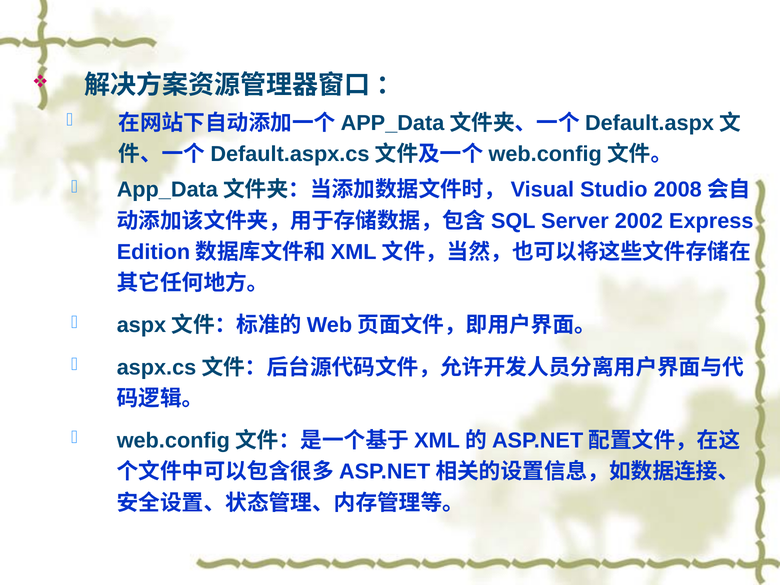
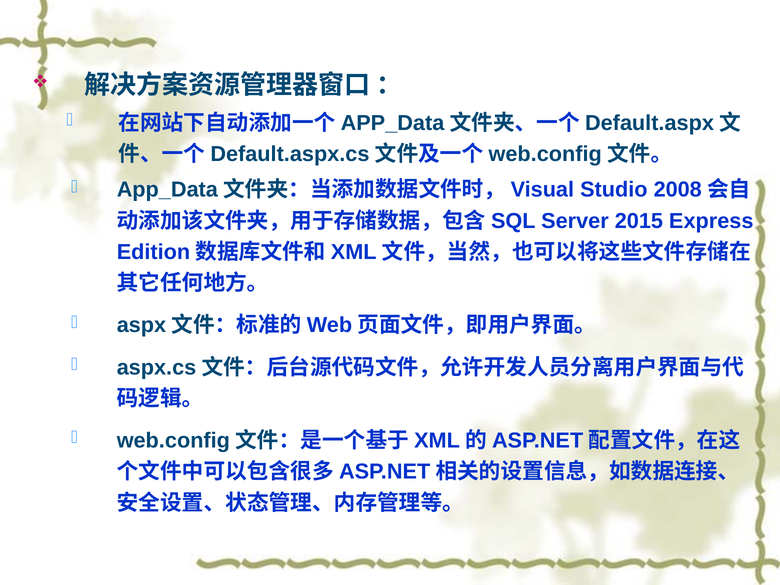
2002: 2002 -> 2015 (639, 221)
